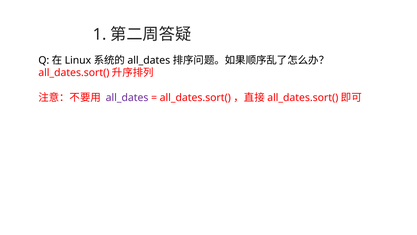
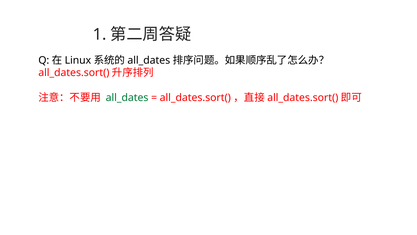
all_dates colour: purple -> green (127, 98)
